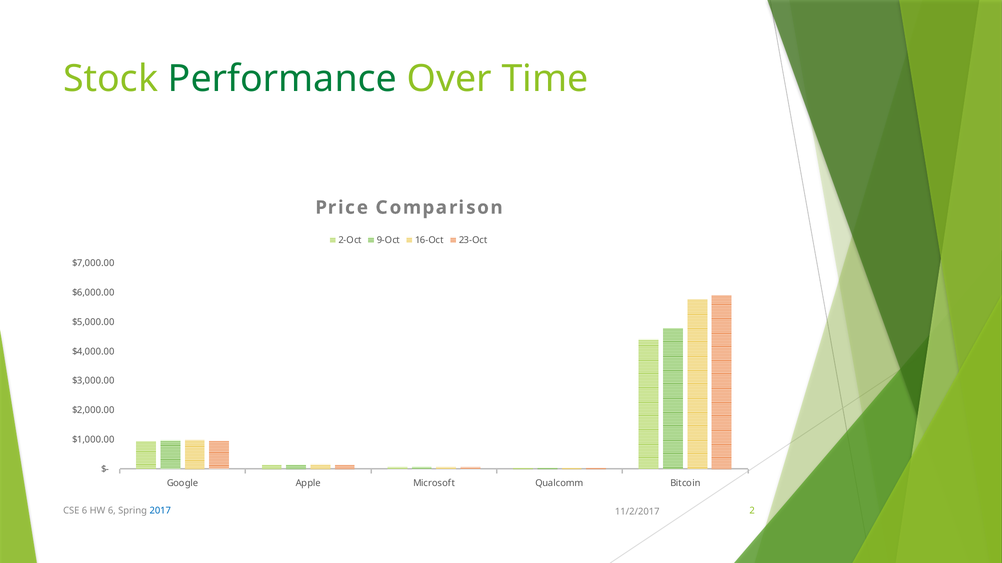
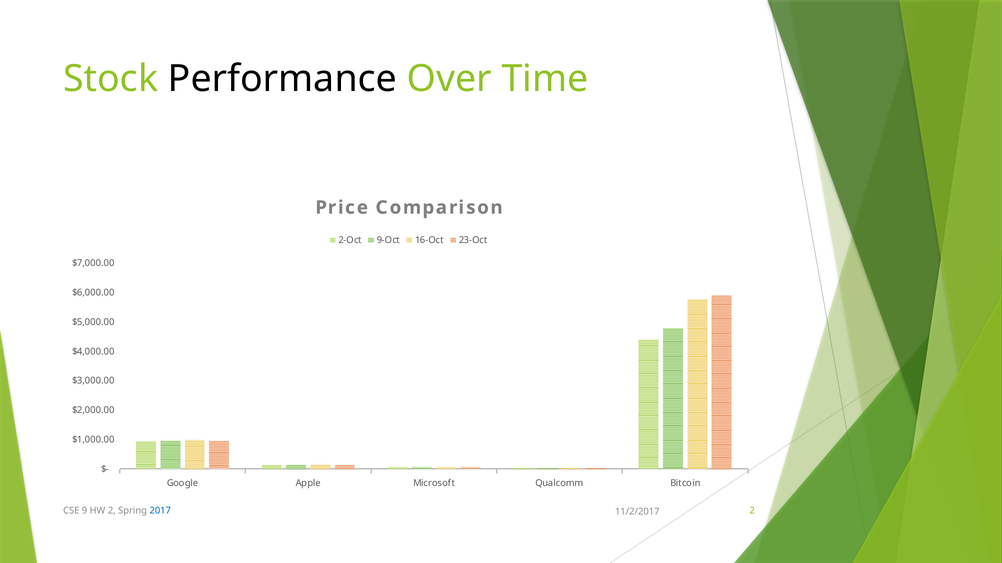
Performance colour: green -> black (282, 79)
CSE 6: 6 -> 9 (85, 511)
HW 6: 6 -> 2 (112, 511)
